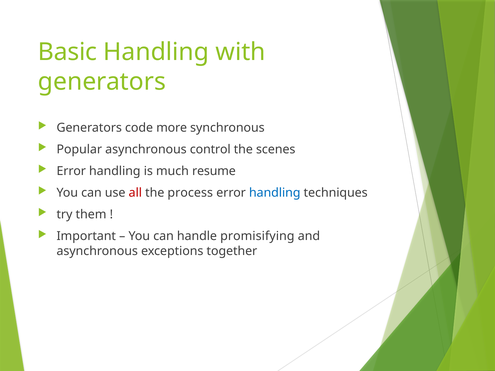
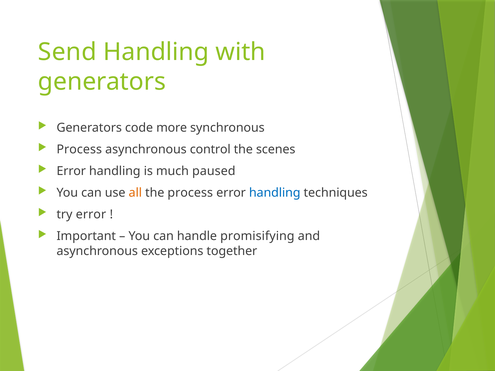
Basic: Basic -> Send (67, 52)
Popular: Popular -> Process (79, 149)
resume: resume -> paused (214, 171)
all colour: red -> orange (135, 193)
try them: them -> error (91, 215)
